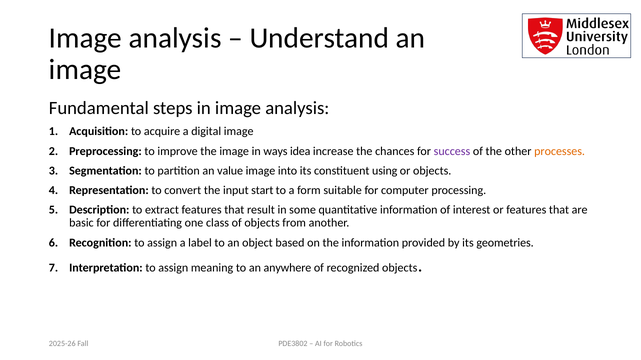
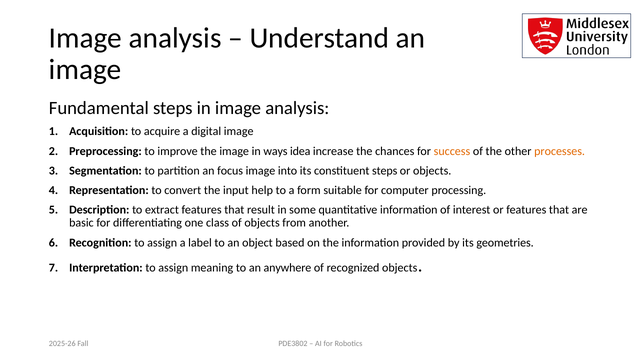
success colour: purple -> orange (452, 151)
value: value -> focus (230, 171)
constituent using: using -> steps (385, 171)
start: start -> help (262, 191)
